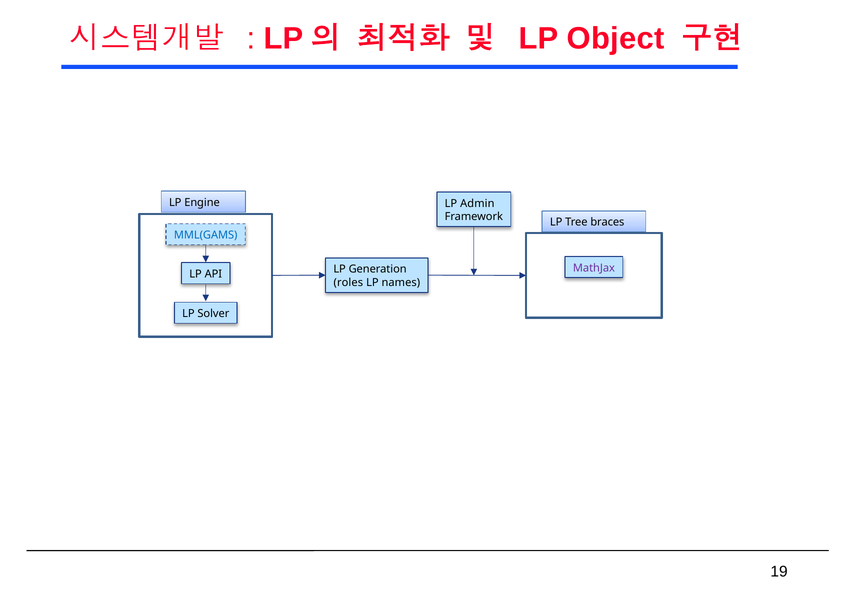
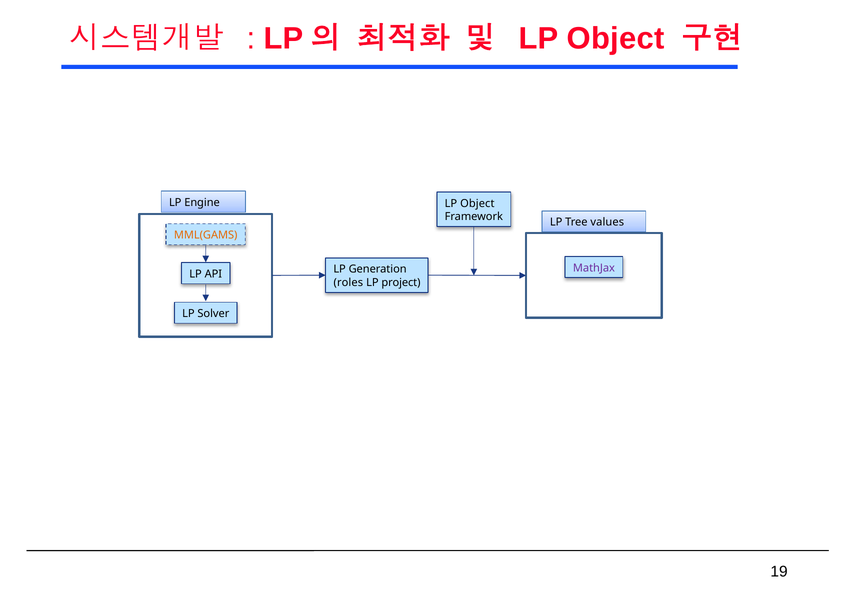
Admin: Admin -> Object (477, 203)
braces: braces -> values (607, 222)
MML(GAMS colour: blue -> orange (206, 235)
names: names -> project (401, 282)
